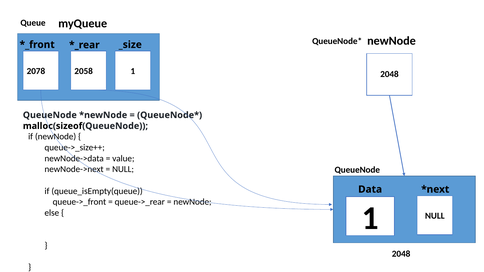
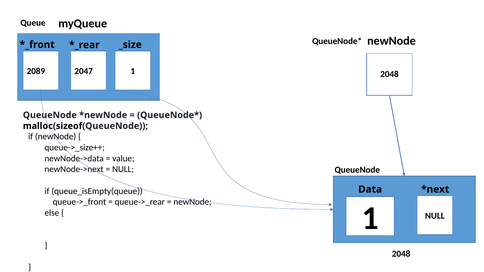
2078: 2078 -> 2089 (36, 71)
2058: 2058 -> 2047 (84, 71)
